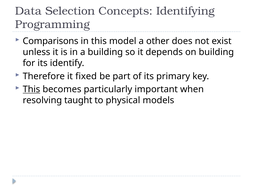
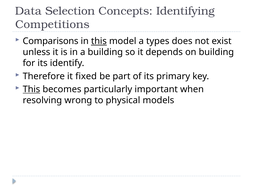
Programming: Programming -> Competitions (52, 24)
this underline: none -> present (99, 41)
other: other -> types (158, 41)
taught: taught -> wrong (78, 100)
